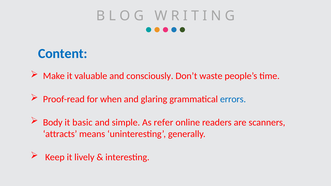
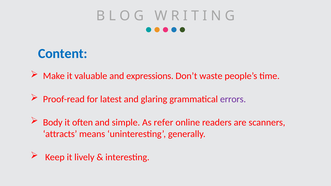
consciously: consciously -> expressions (150, 76)
when: when -> latest (111, 99)
errors colour: blue -> purple (233, 99)
basic: basic -> often (83, 122)
